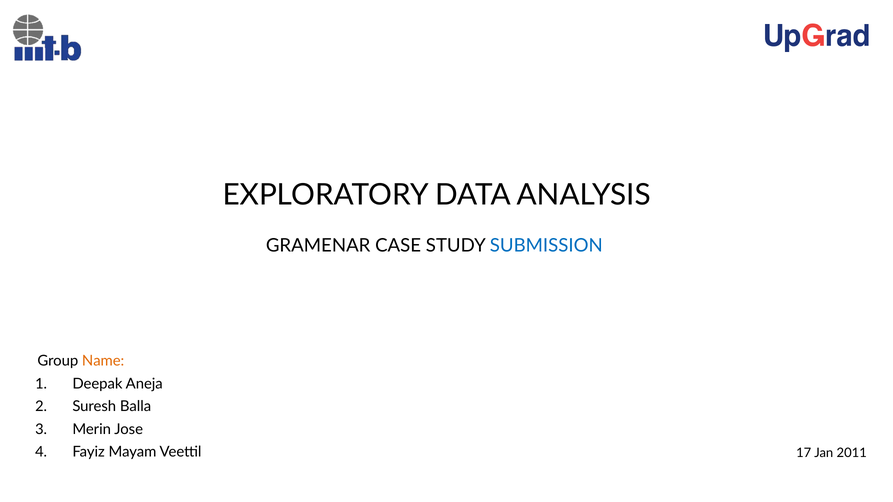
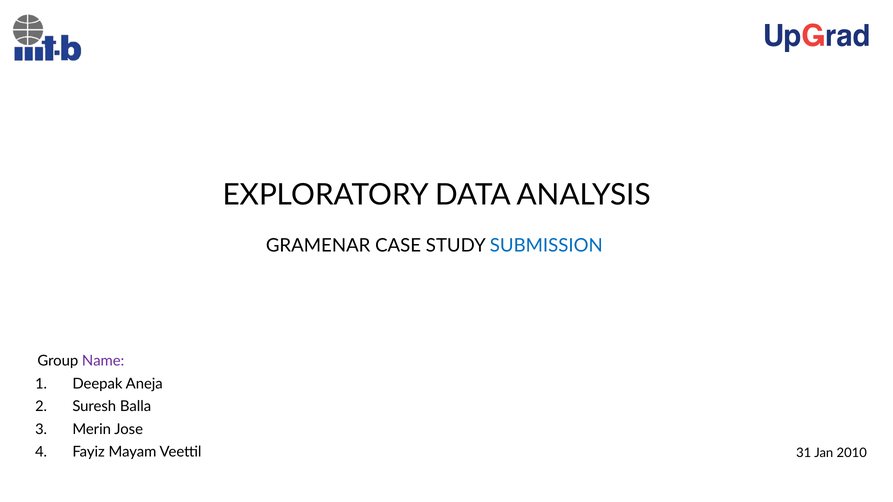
Name colour: orange -> purple (103, 361)
17: 17 -> 31 (804, 453)
2011: 2011 -> 2010 (852, 453)
